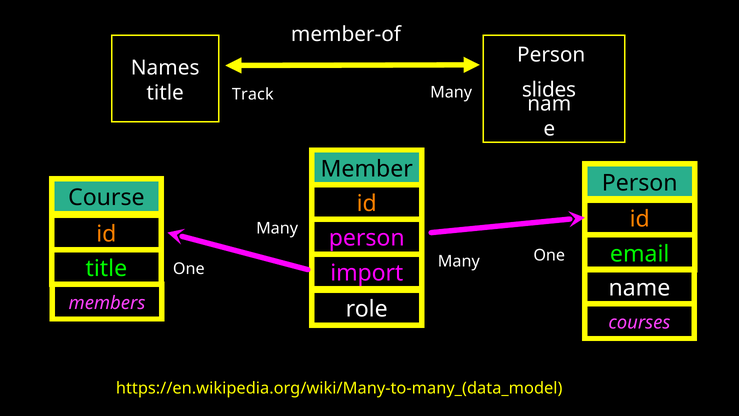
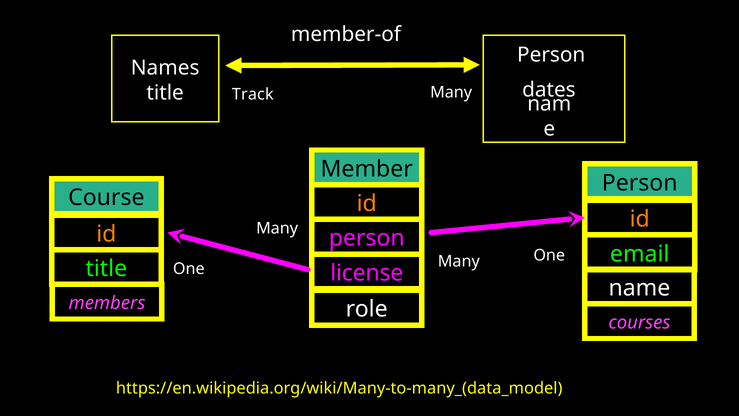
slides: slides -> dates (549, 90)
import: import -> license (367, 273)
